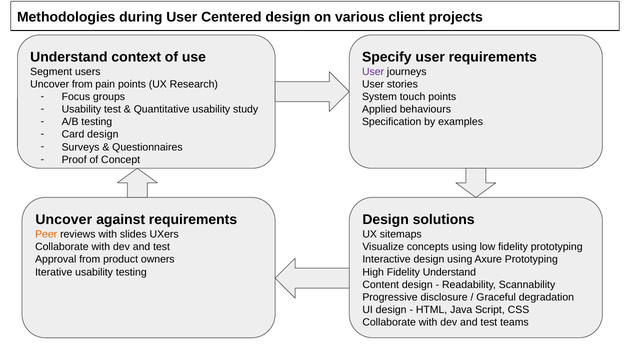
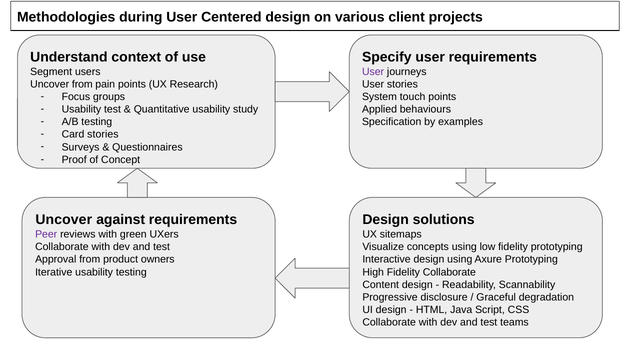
Card design: design -> stories (103, 134)
Peer colour: orange -> purple (46, 234)
slides: slides -> green (133, 234)
Fidelity Understand: Understand -> Collaborate (449, 272)
